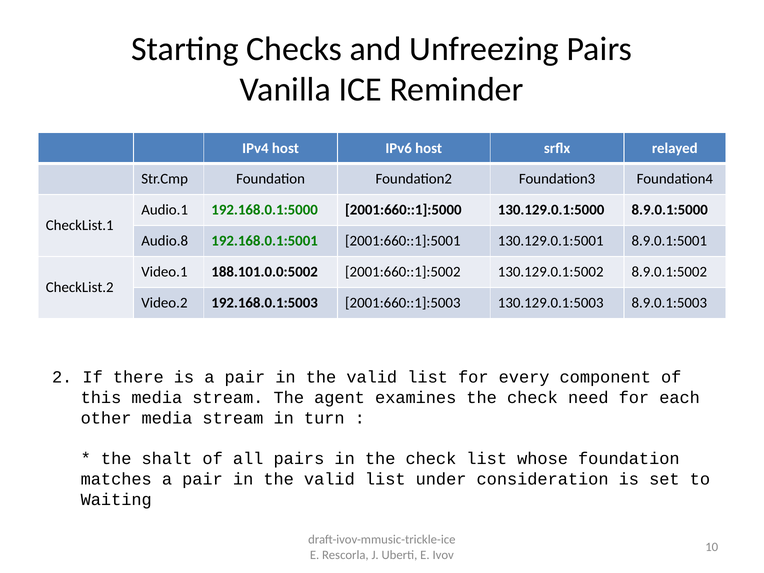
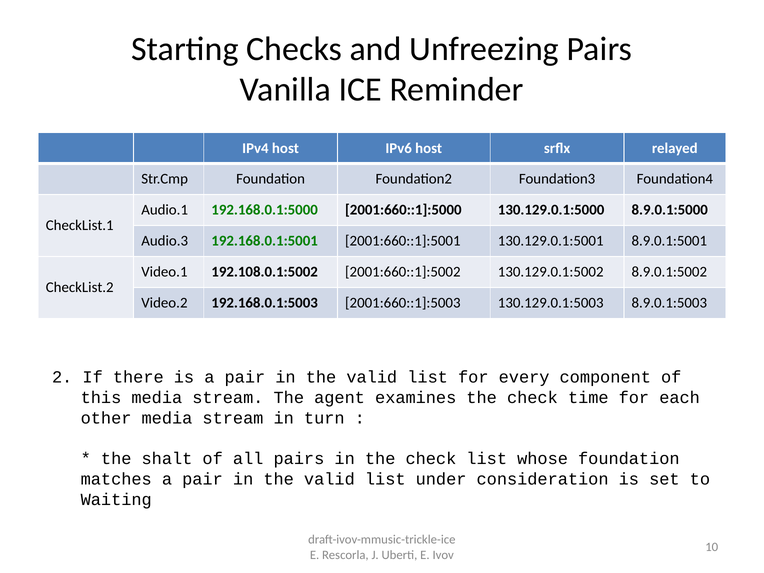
Audio.8: Audio.8 -> Audio.3 (165, 241)
188.101.0.0:5002: 188.101.0.0:5002 -> 192.108.0.1:5002 (265, 272)
need: need -> time (588, 398)
